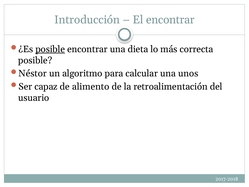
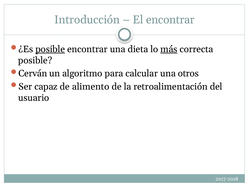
más underline: none -> present (169, 49)
Néstor: Néstor -> Cerván (33, 73)
unos: unos -> otros (188, 73)
